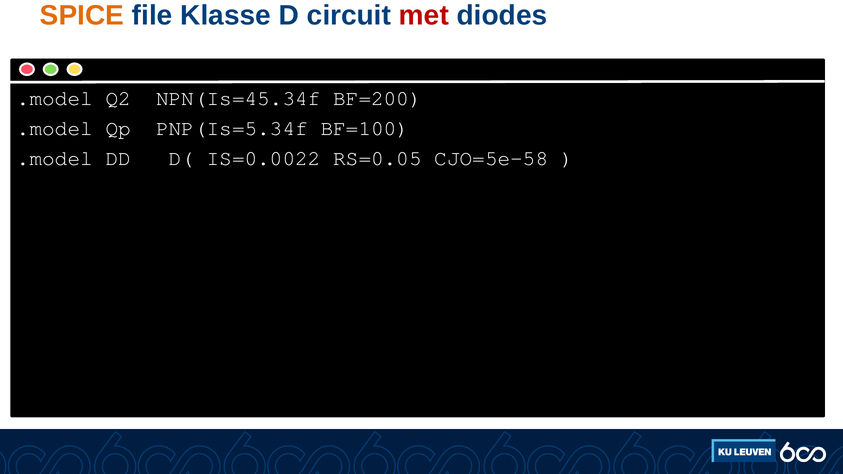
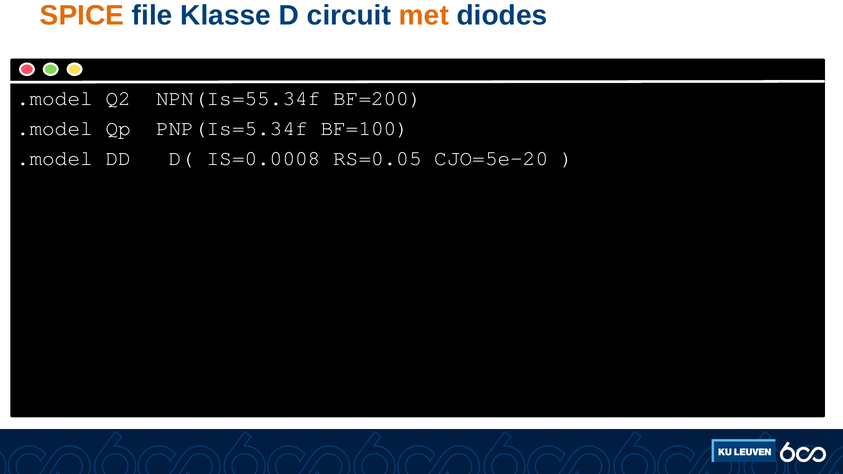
met colour: red -> orange (424, 15)
NPN(Is=45.34f: NPN(Is=45.34f -> NPN(Is=55.34f (238, 98)
IS=0.0022: IS=0.0022 -> IS=0.0008 (264, 158)
CJO=5e-58: CJO=5e-58 -> CJO=5e-20 (491, 158)
